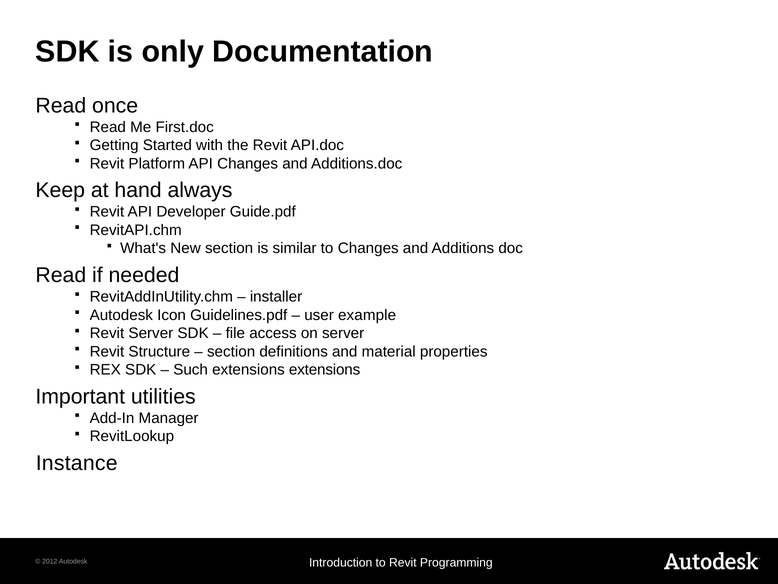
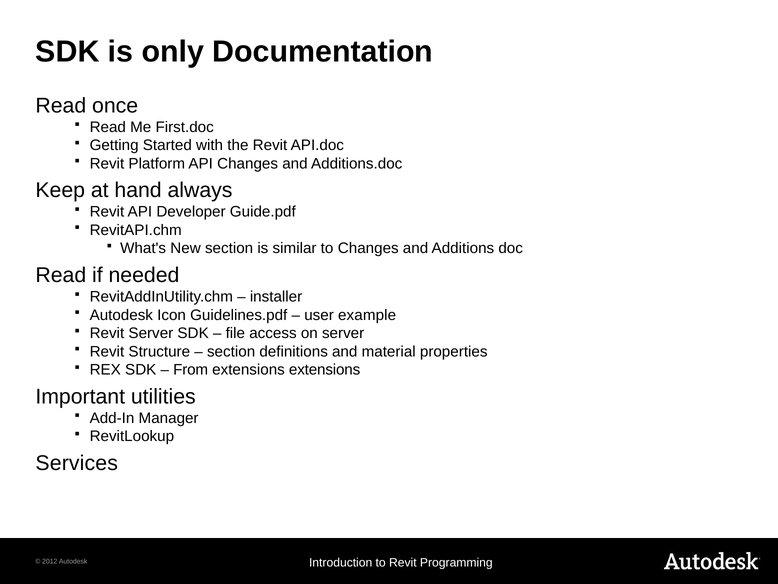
Such: Such -> From (191, 369)
Instance: Instance -> Services (77, 463)
